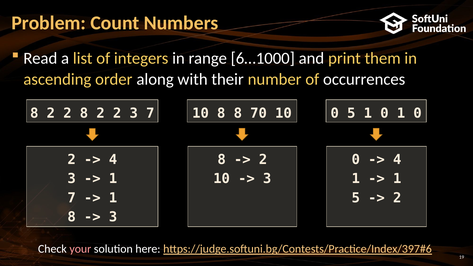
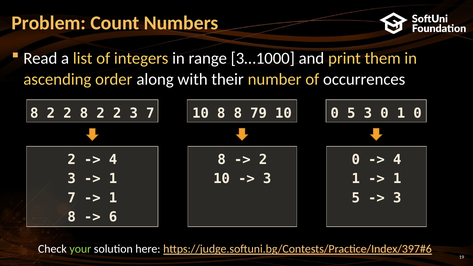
6…1000: 6…1000 -> 3…1000 (263, 58)
70: 70 -> 79 (259, 113)
5 1: 1 -> 3 (368, 113)
2: 2 -> 3 (397, 198)
3: 3 -> 6 (113, 217)
your colour: pink -> light green (80, 249)
